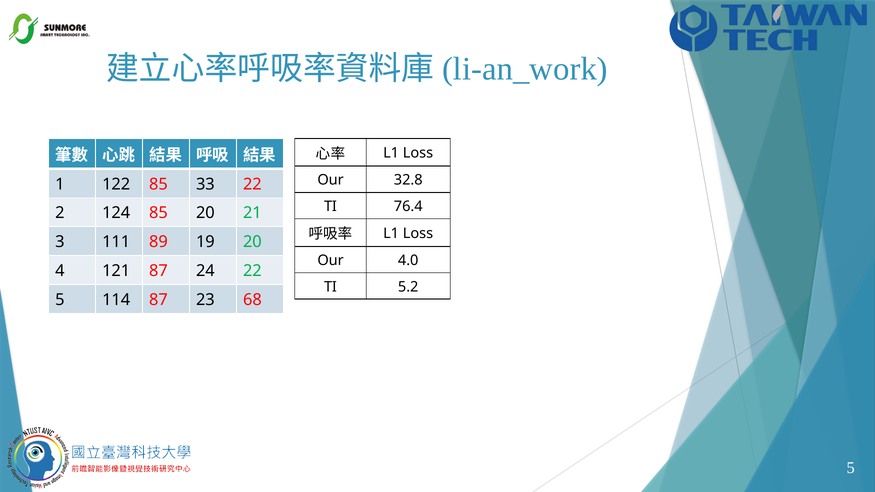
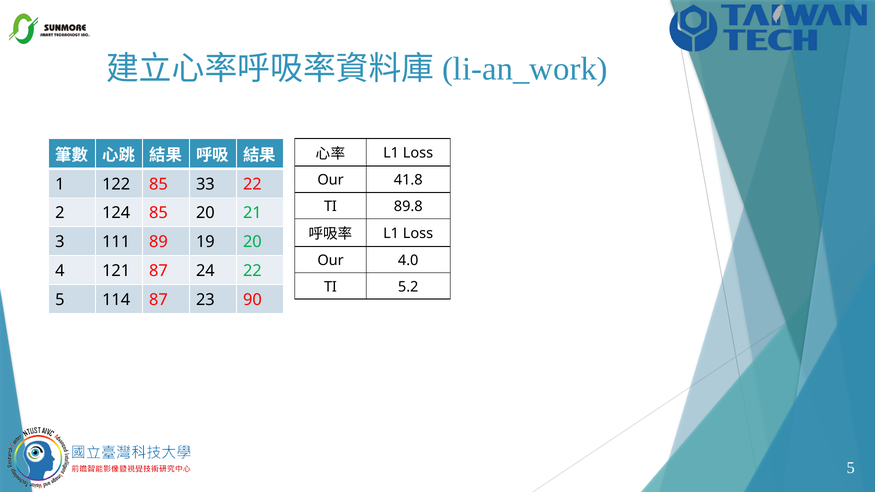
32.8: 32.8 -> 41.8 (408, 180)
76.4: 76.4 -> 89.8 (408, 207)
68: 68 -> 90 (252, 300)
